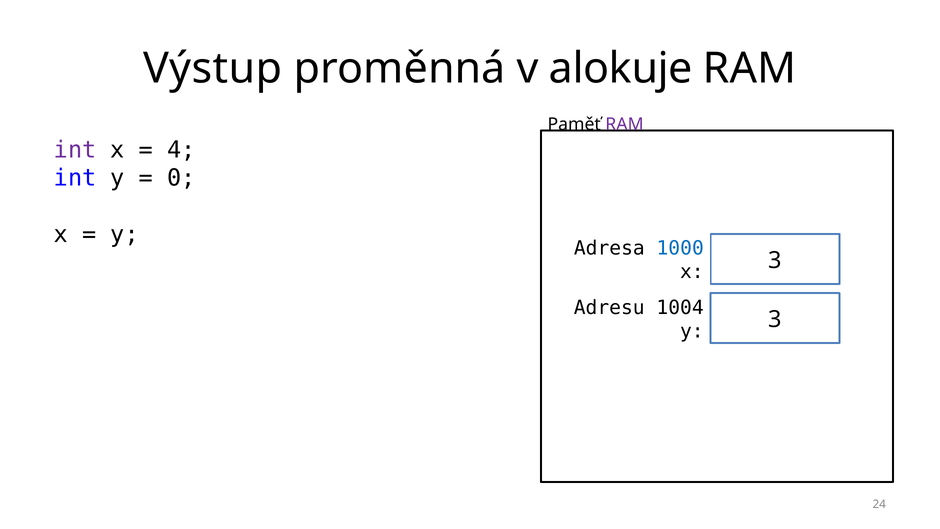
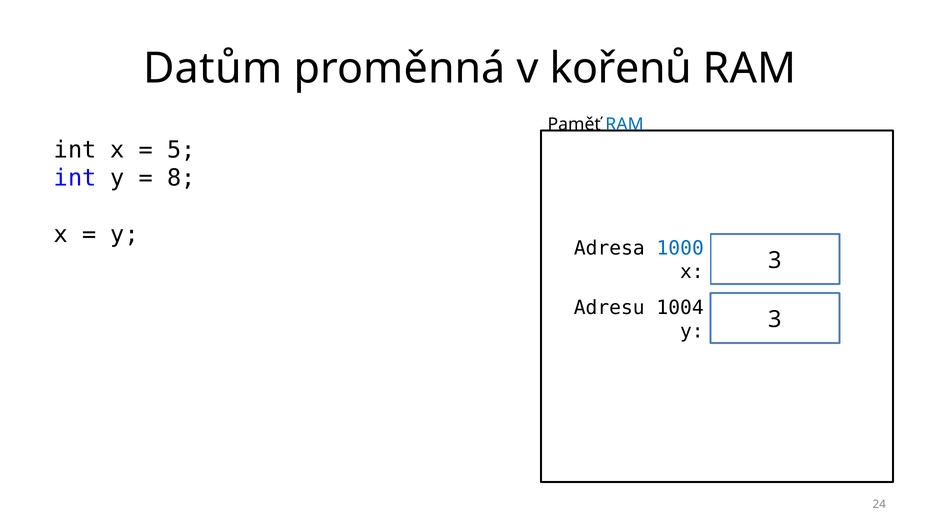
Výstup: Výstup -> Datům (213, 68)
alokuje: alokuje -> kořenů (621, 68)
RAM colour: purple -> blue (625, 125)
int colour: purple -> black (75, 150)
4: 4 -> 5 (181, 150)
0: 0 -> 8 (181, 178)
